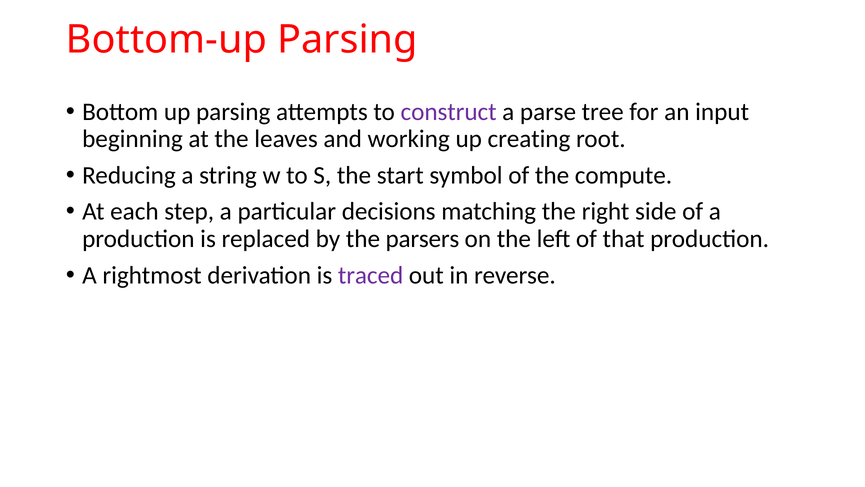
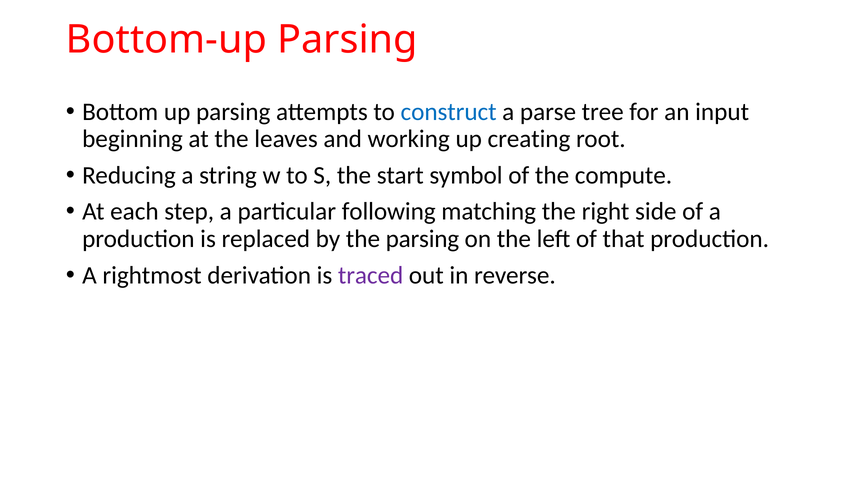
construct colour: purple -> blue (449, 112)
decisions: decisions -> following (389, 211)
the parsers: parsers -> parsing (422, 239)
